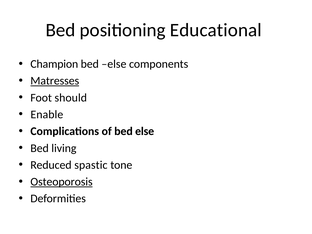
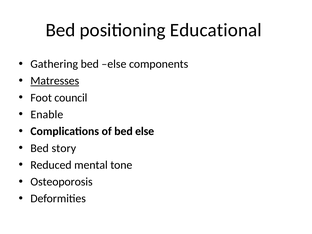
Champion: Champion -> Gathering (54, 64)
should: should -> council (71, 98)
living: living -> story (64, 148)
spastic: spastic -> mental (91, 165)
Osteoporosis underline: present -> none (62, 182)
